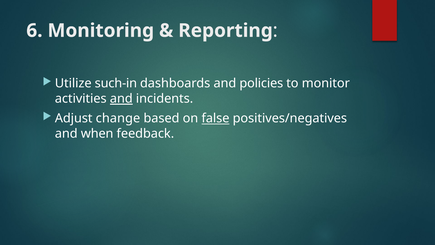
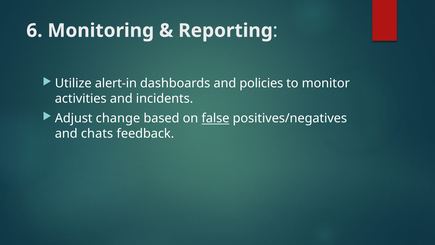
such-in: such-in -> alert-in (116, 83)
and underline: present -> none (121, 99)
when: when -> chats (97, 133)
